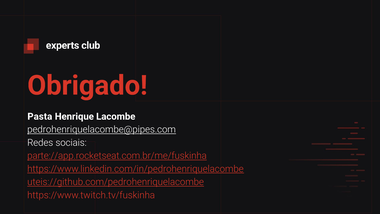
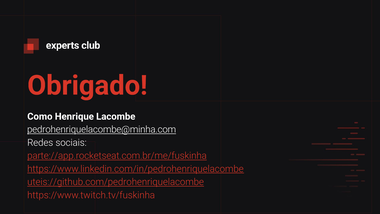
Pasta: Pasta -> Como (40, 116)
pedrohenriquelacombe@pipes.com: pedrohenriquelacombe@pipes.com -> pedrohenriquelacombe@minha.com (102, 129)
